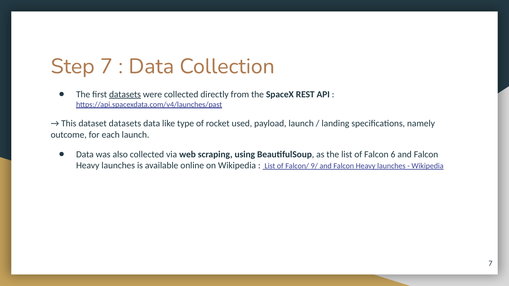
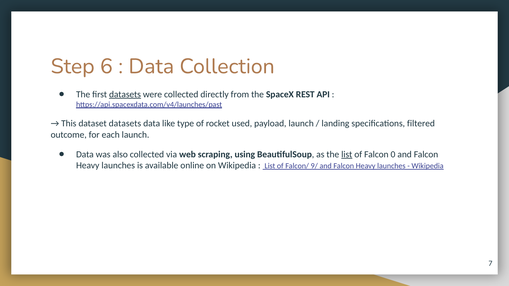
Step 7: 7 -> 6 (106, 66)
namely: namely -> filtered (421, 124)
list underline: none -> present (347, 154)
6: 6 -> 0 (393, 154)
